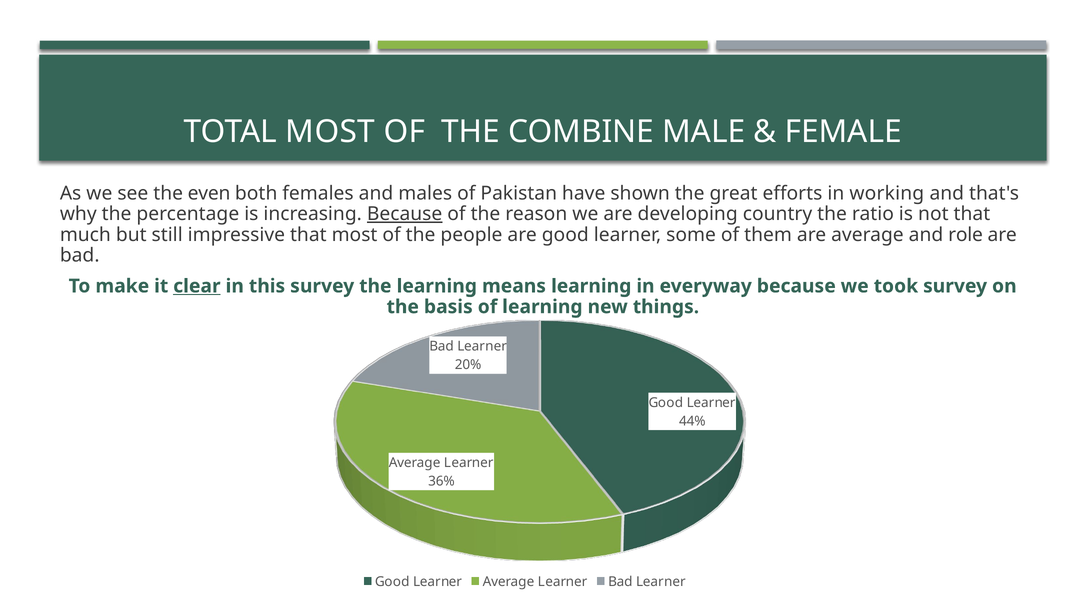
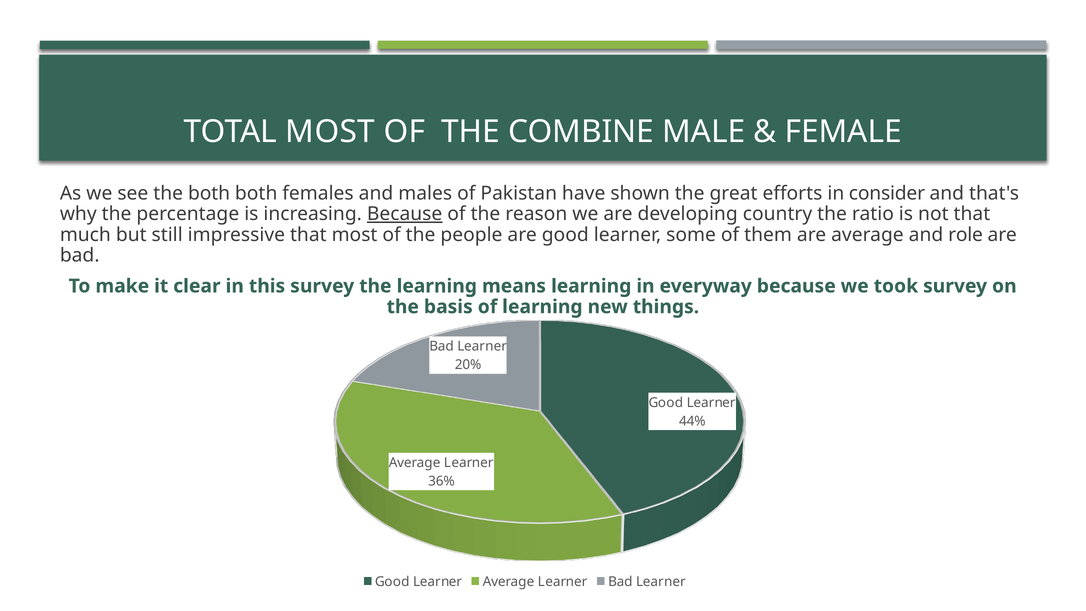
the even: even -> both (209, 193)
working: working -> consider (887, 193)
clear underline: present -> none (197, 286)
